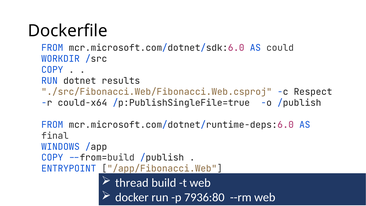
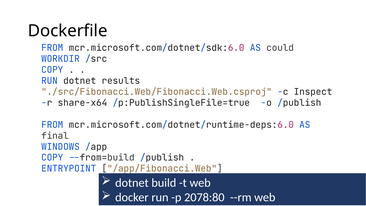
Respect: Respect -> Inspect (313, 92)
could-x64: could-x64 -> share-x64 (82, 103)
thread: thread -> dotnet (132, 183)
7936:80: 7936:80 -> 2078:80 (204, 197)
